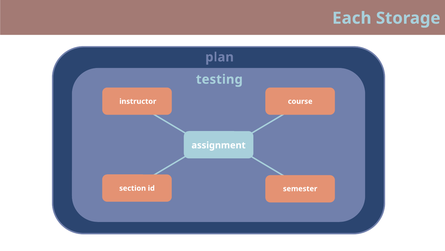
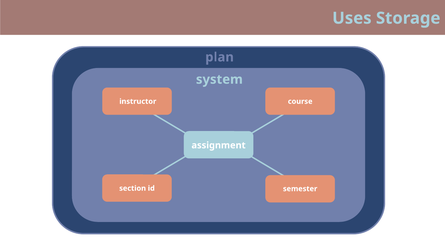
Each: Each -> Uses (352, 18)
testing: testing -> system (219, 79)
